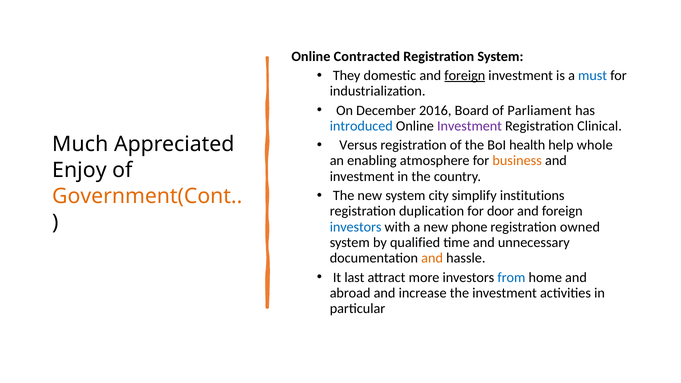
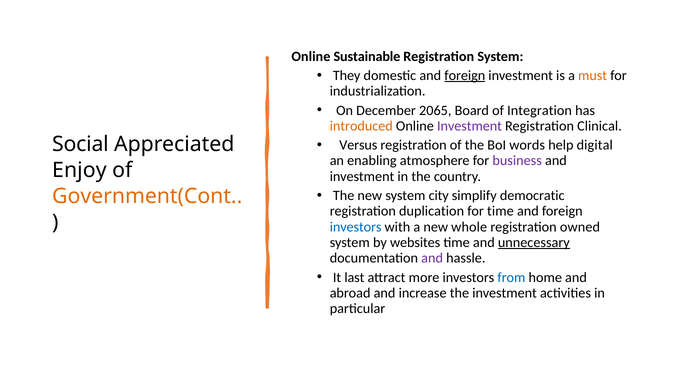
Contracted: Contracted -> Sustainable (367, 56)
must colour: blue -> orange (593, 76)
2016: 2016 -> 2065 (435, 110)
Parliament: Parliament -> Integration (540, 110)
introduced colour: blue -> orange (361, 126)
health: health -> words (527, 145)
whole: whole -> digital (595, 145)
Much: Much -> Social (80, 144)
business colour: orange -> purple (517, 161)
institutions: institutions -> democratic (532, 196)
for door: door -> time (500, 211)
phone: phone -> whole (469, 227)
qualified: qualified -> websites (415, 243)
unnecessary underline: none -> present (534, 243)
and colour: orange -> purple (432, 258)
